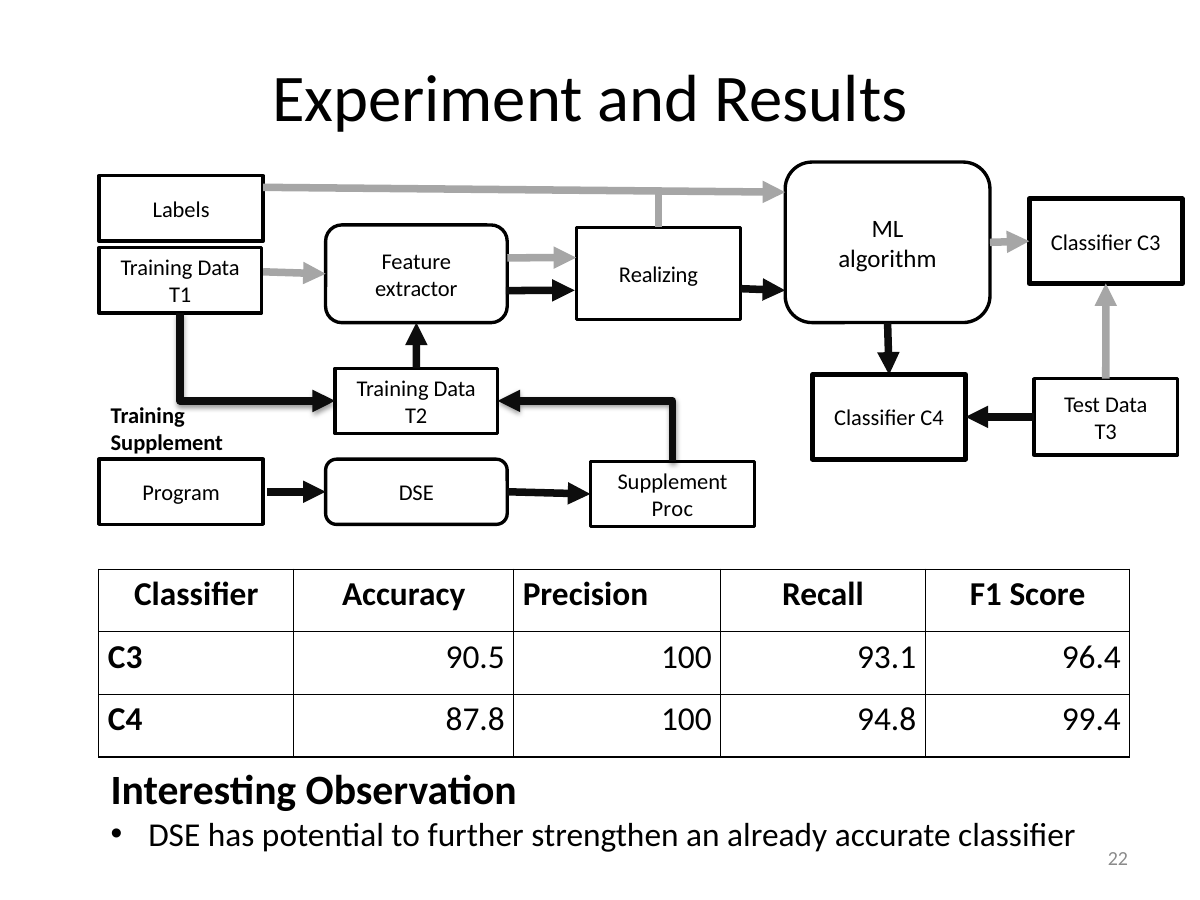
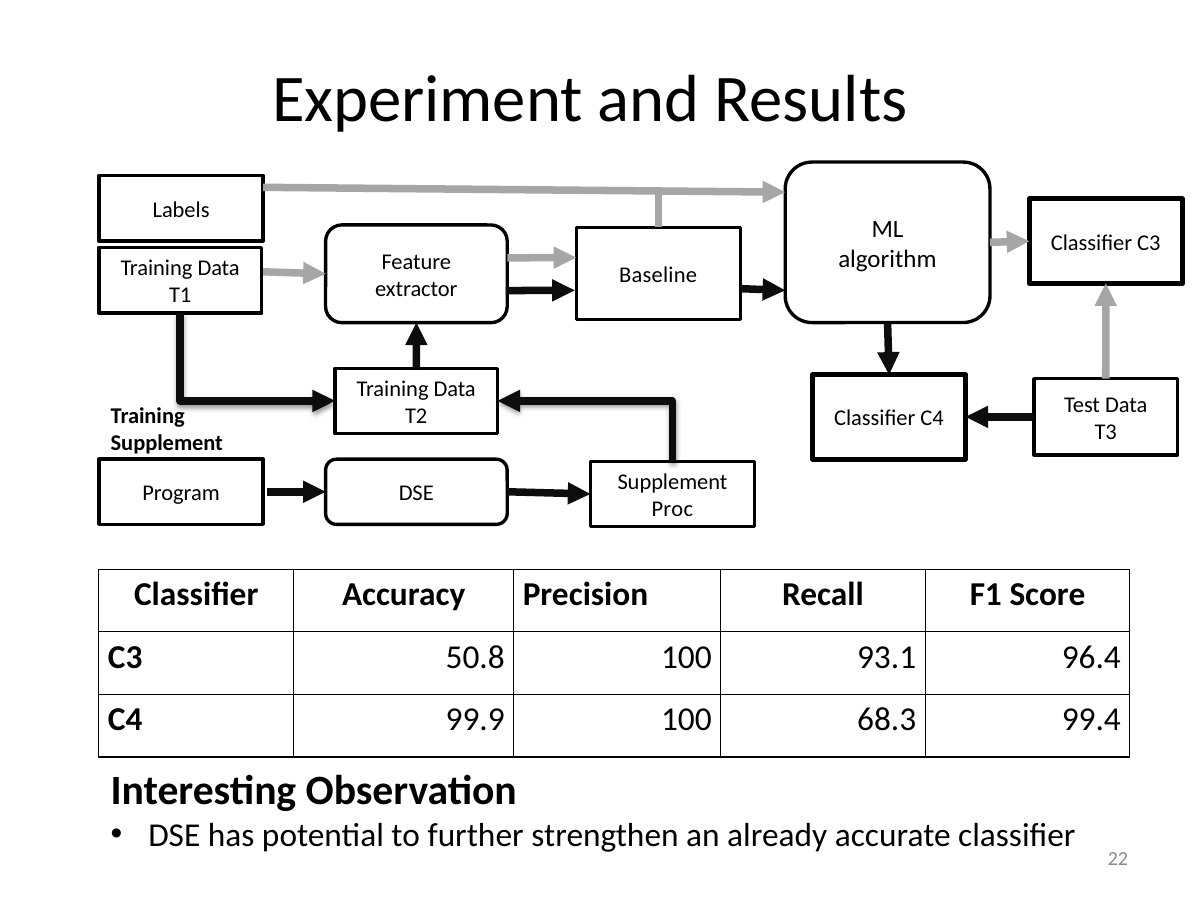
Realizing: Realizing -> Baseline (658, 275)
90.5: 90.5 -> 50.8 (475, 657)
87.8: 87.8 -> 99.9 (475, 720)
94.8: 94.8 -> 68.3 (887, 720)
